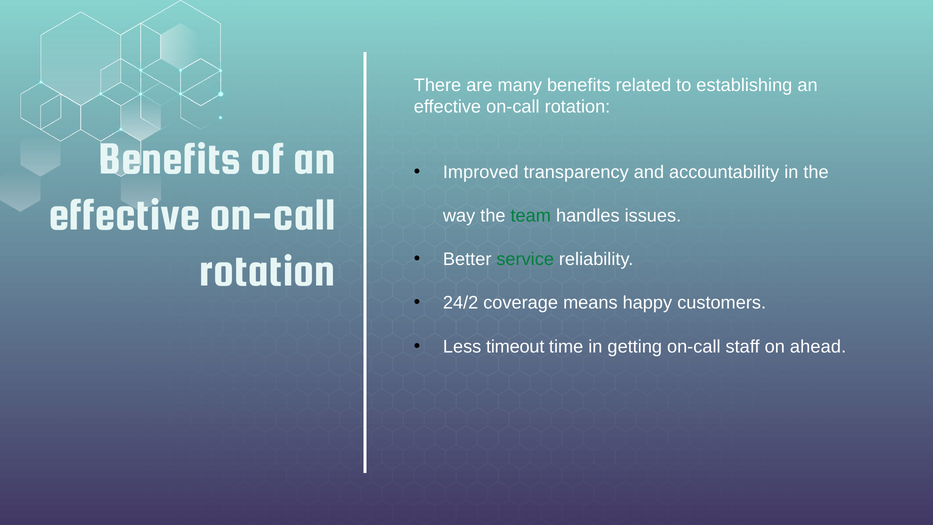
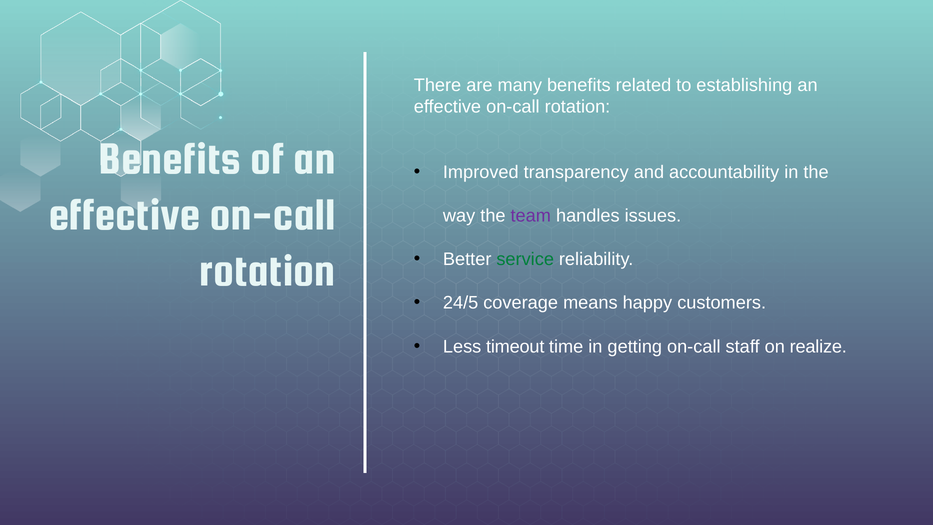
team colour: green -> purple (531, 216)
24/2: 24/2 -> 24/5 (461, 303)
ahead: ahead -> realize (818, 346)
